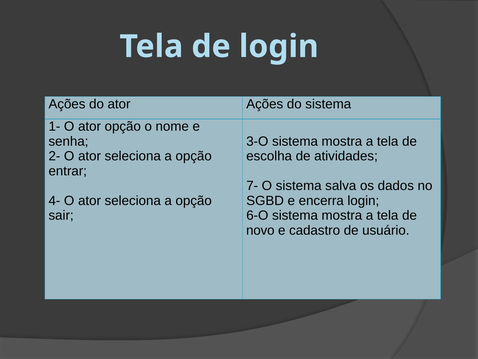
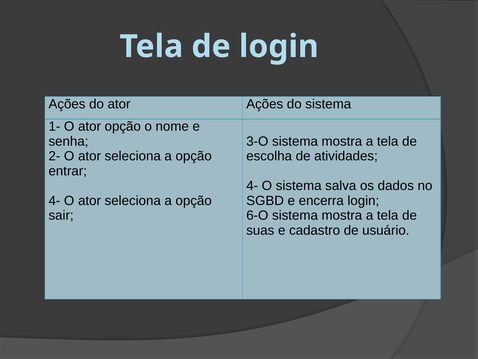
7-: 7- -> 4- (252, 186)
novo: novo -> suas (260, 230)
